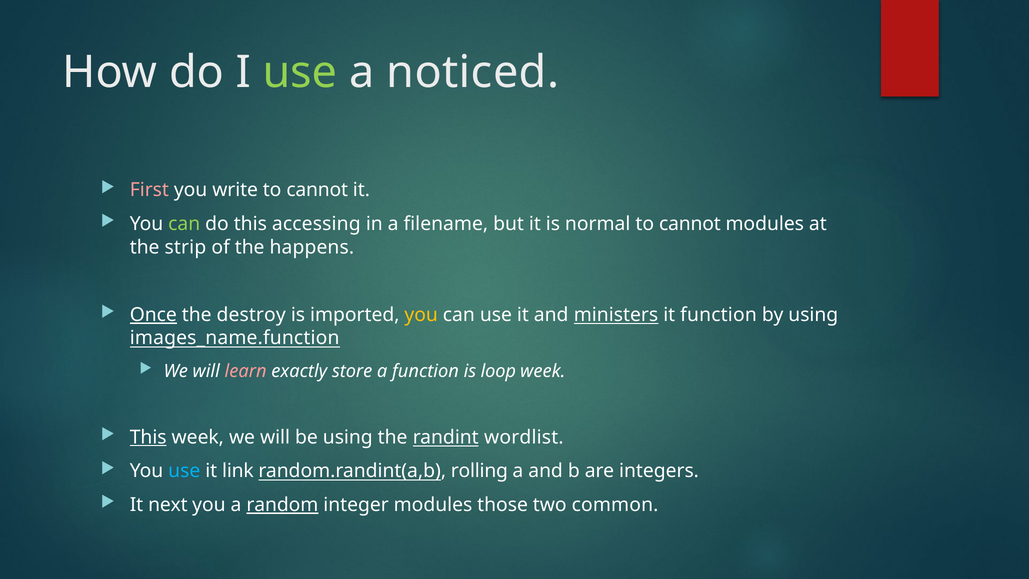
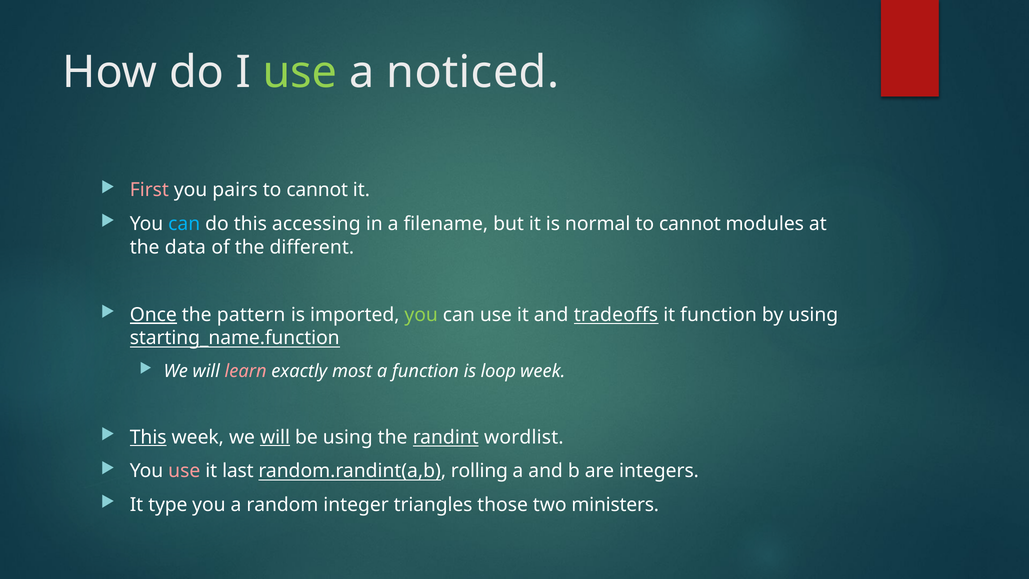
write: write -> pairs (235, 190)
can colour: light green -> light blue (184, 224)
strip: strip -> data (185, 247)
happens: happens -> different (312, 247)
destroy: destroy -> pattern (251, 315)
you colour: yellow -> light green (421, 315)
ministers: ministers -> tradeoffs (616, 315)
images_name.function: images_name.function -> starting_name.function (235, 338)
store: store -> most (352, 371)
will underline: none -> present (275, 437)
use colour: light blue -> pink (184, 471)
link: link -> last (238, 471)
next: next -> type (168, 505)
random underline: present -> none (282, 505)
integer modules: modules -> triangles (433, 505)
common: common -> ministers (615, 505)
